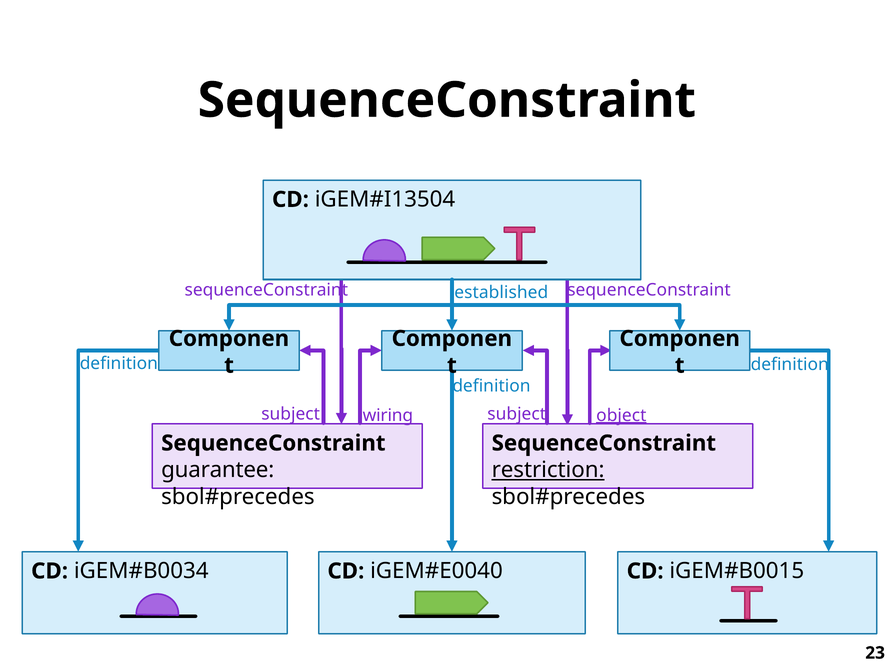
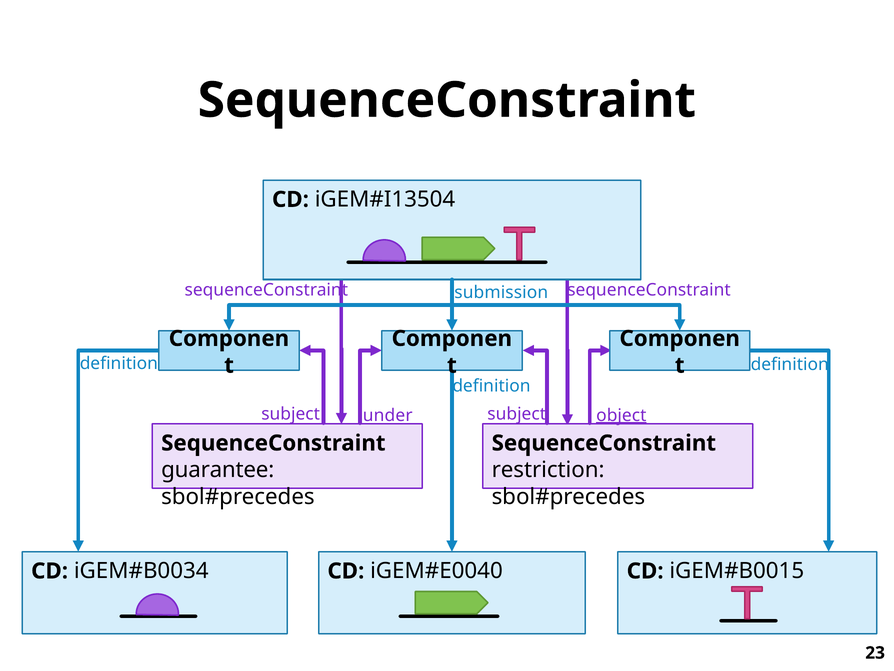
established: established -> submission (501, 293)
wiring: wiring -> under (388, 415)
restriction underline: present -> none (548, 470)
